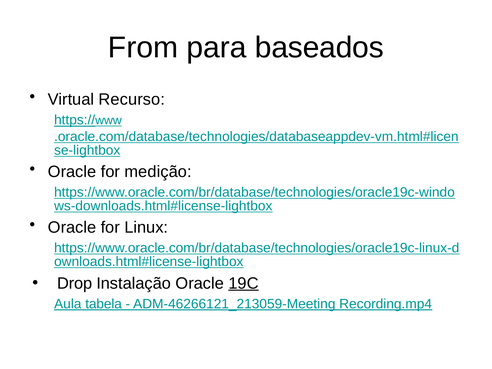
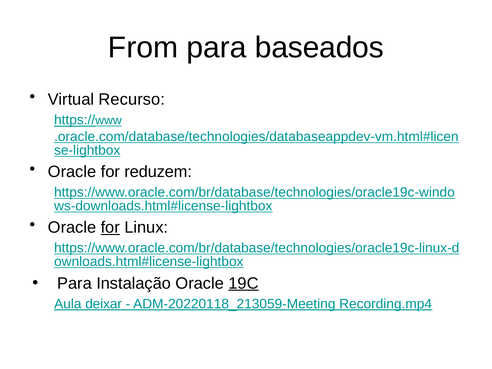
medição: medição -> reduzem (158, 172)
for underline: none -> present (110, 227)
Drop: Drop -> Para (75, 283)
tabela: tabela -> deixar (104, 304)
ADM-46266121_213059-Meeting: ADM-46266121_213059-Meeting -> ADM-20220118_213059-Meeting (234, 304)
